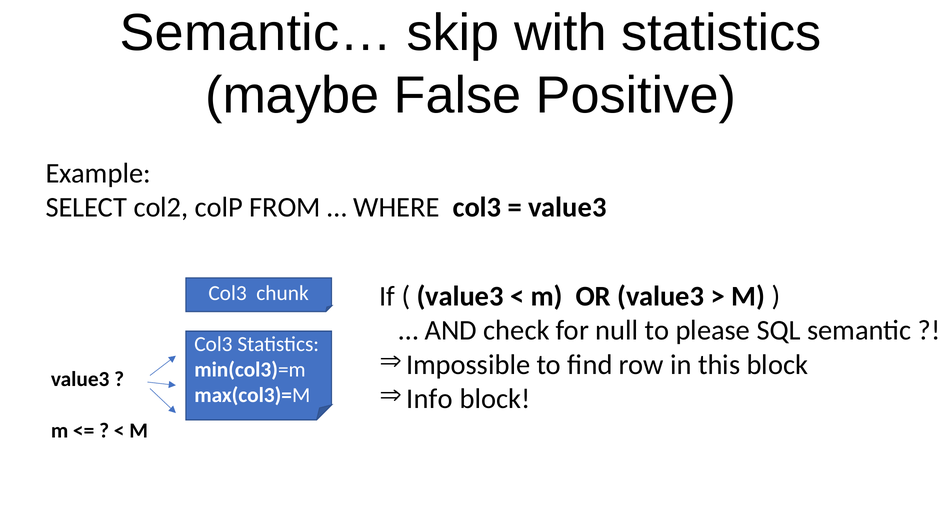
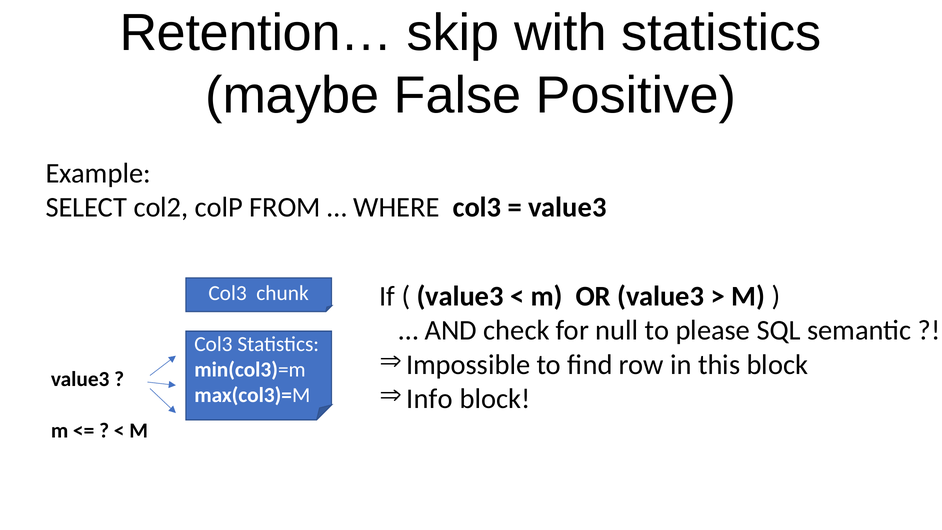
Semantic…: Semantic… -> Retention… (256, 33)
